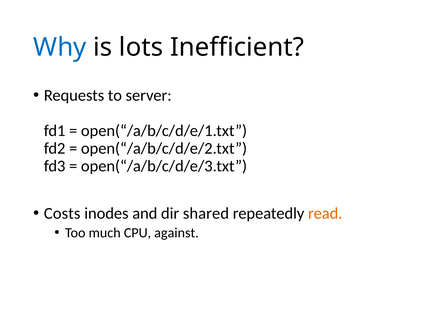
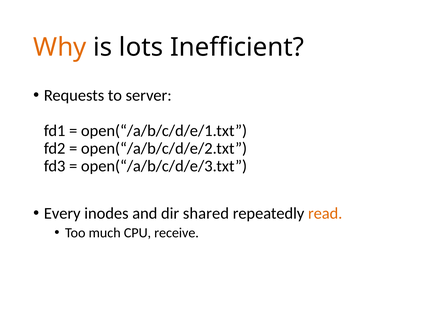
Why colour: blue -> orange (60, 47)
Costs: Costs -> Every (62, 213)
against: against -> receive (177, 233)
